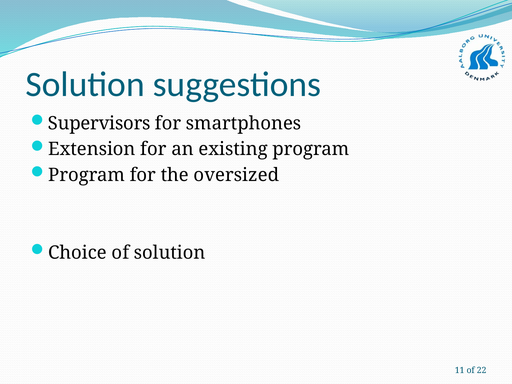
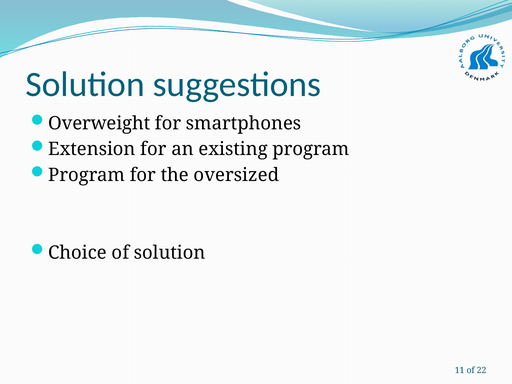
Supervisors: Supervisors -> Overweight (99, 123)
